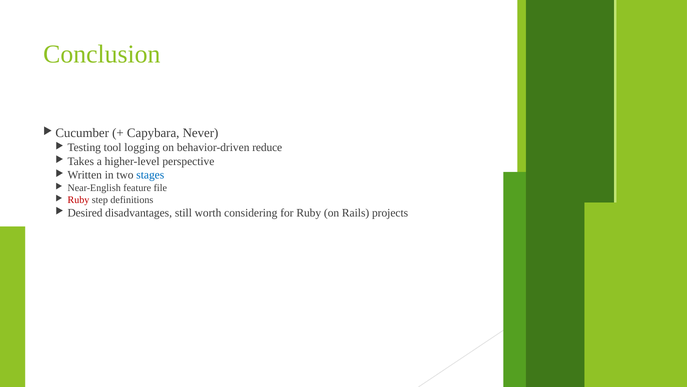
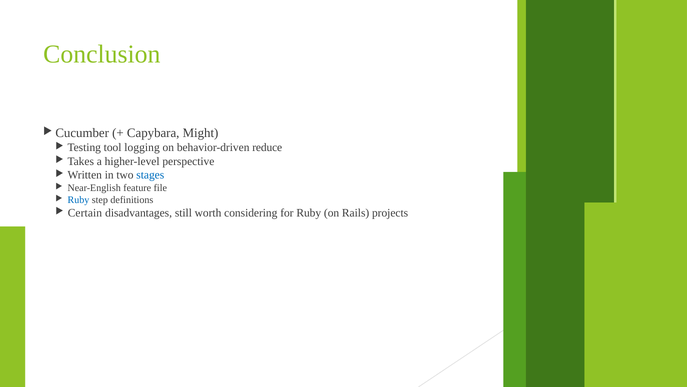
Never: Never -> Might (201, 133)
Ruby colour: red -> blue (78, 200)
Desired: Desired -> Certain (85, 213)
